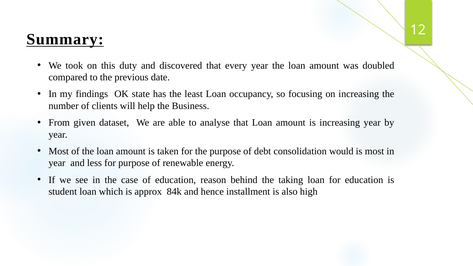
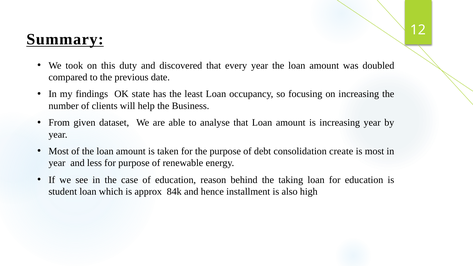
would: would -> create (341, 151)
